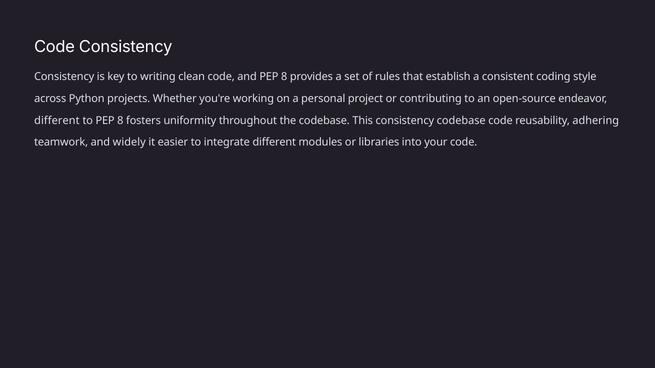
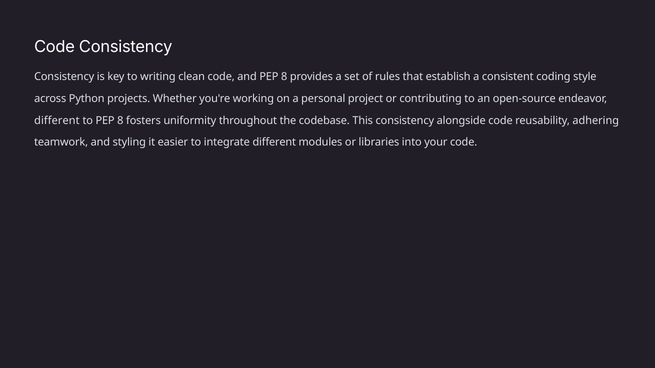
consistency codebase: codebase -> alongside (461, 121)
widely: widely -> styling (129, 143)
